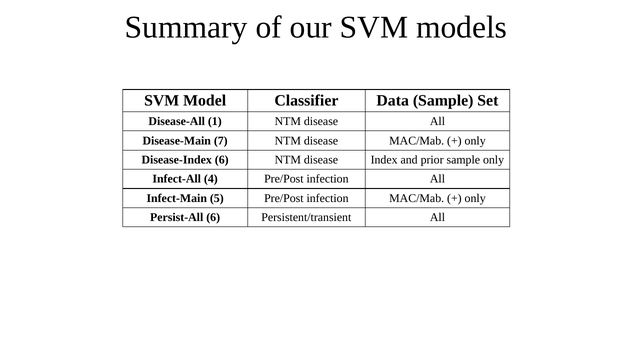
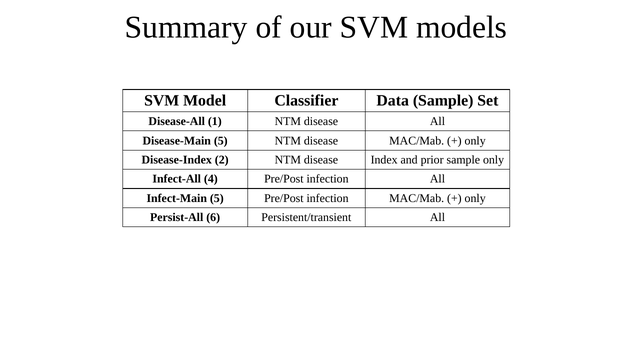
Disease-Main 7: 7 -> 5 (221, 141)
Disease-Index 6: 6 -> 2 (222, 160)
